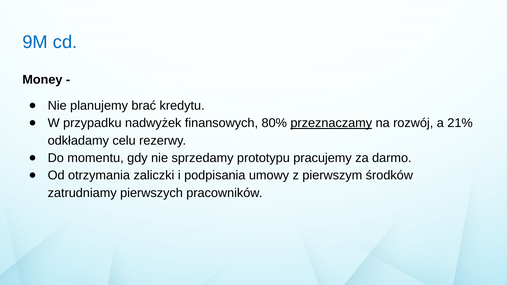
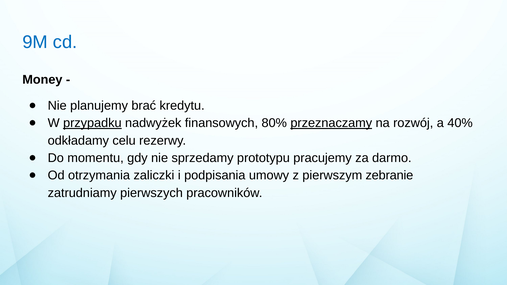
przypadku underline: none -> present (92, 123)
21%: 21% -> 40% (460, 123)
środków: środków -> zebranie (389, 176)
